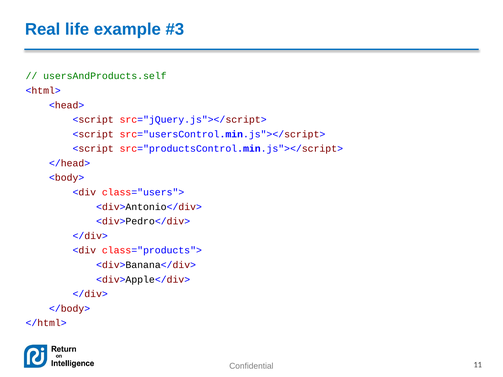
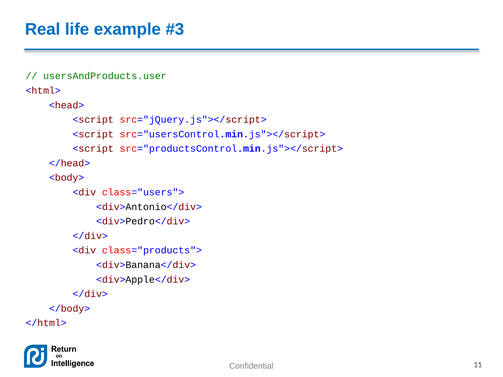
usersAndProducts.self: usersAndProducts.self -> usersAndProducts.user (105, 76)
